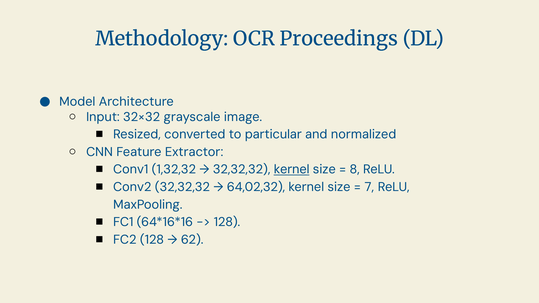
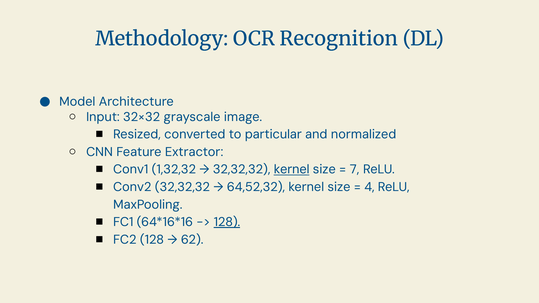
Proceedings: Proceedings -> Recognition (339, 39)
8: 8 -> 7 (355, 170)
64,02,32: 64,02,32 -> 64,52,32 (256, 187)
7: 7 -> 4 (369, 187)
128 underline: none -> present (227, 222)
